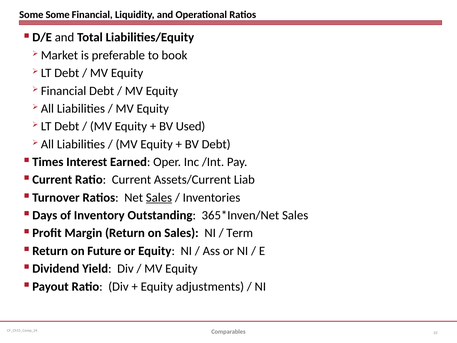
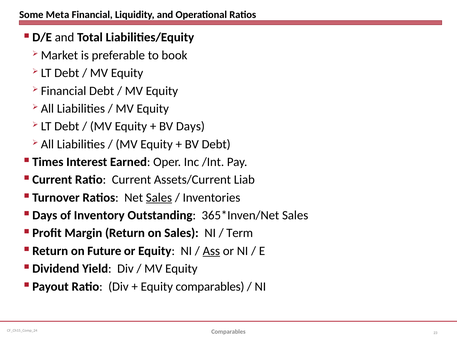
Some Some: Some -> Meta (58, 15)
BV Used: Used -> Days (190, 126)
Ass underline: none -> present (211, 251)
Equity adjustments: adjustments -> comparables (210, 286)
